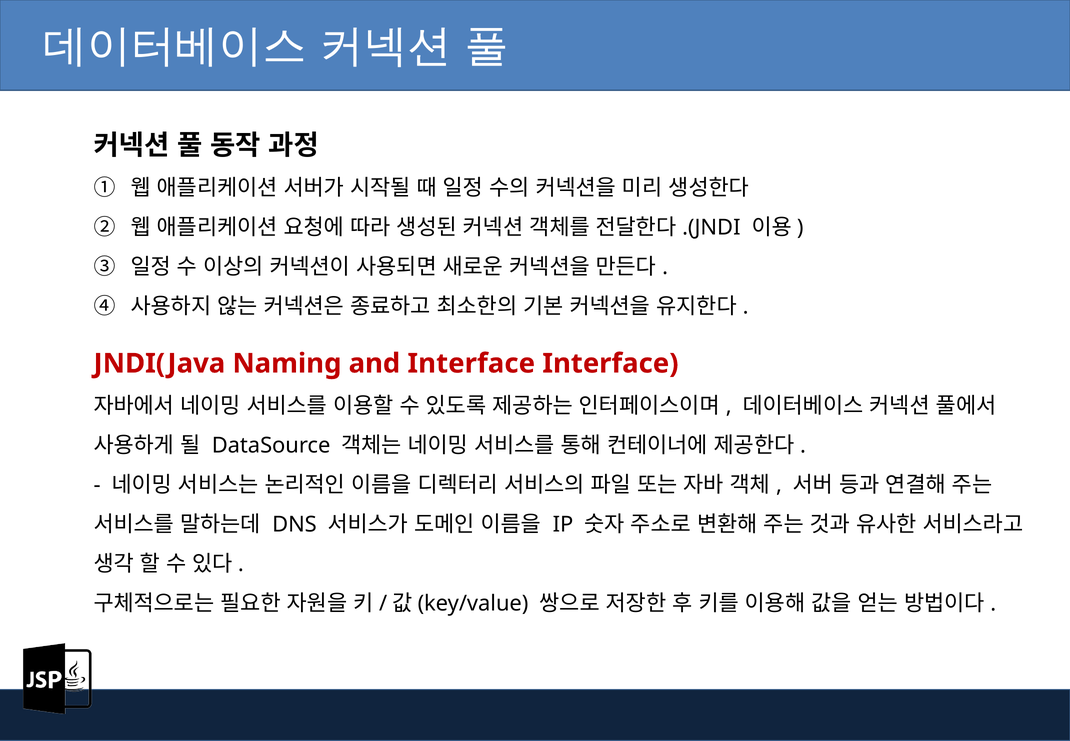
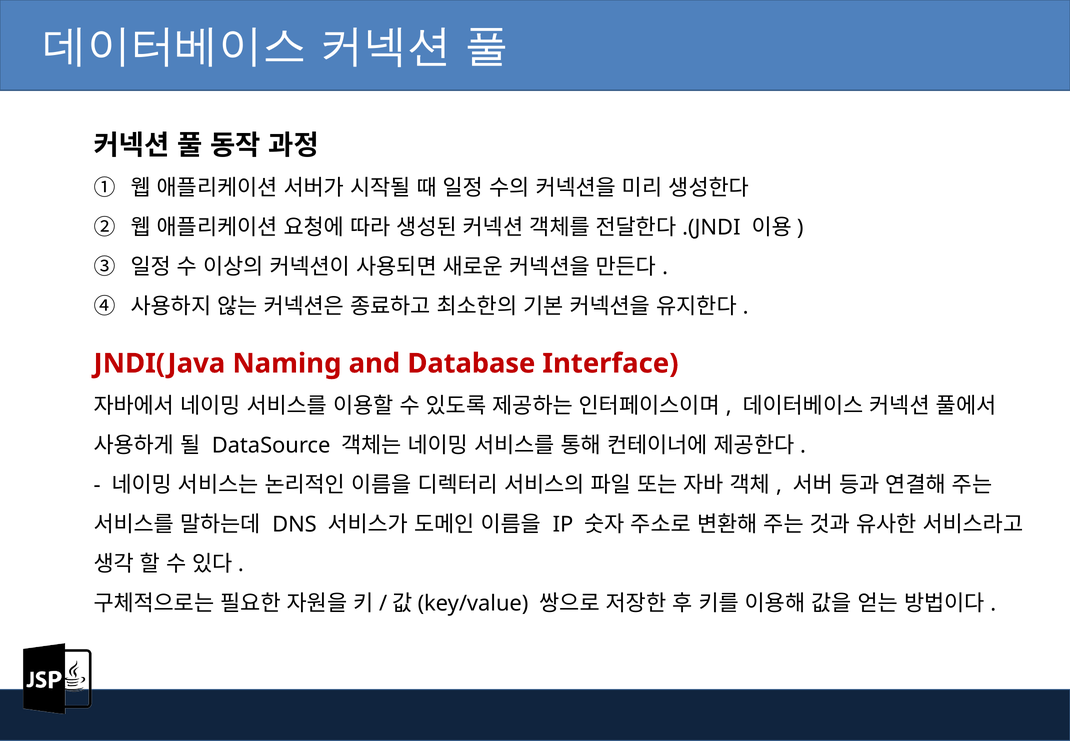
and Interface: Interface -> Database (471, 363)
